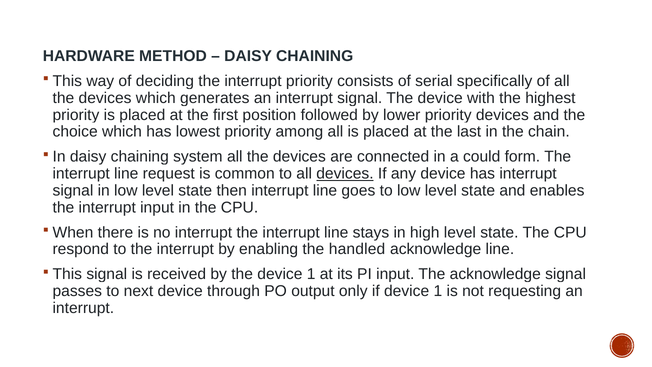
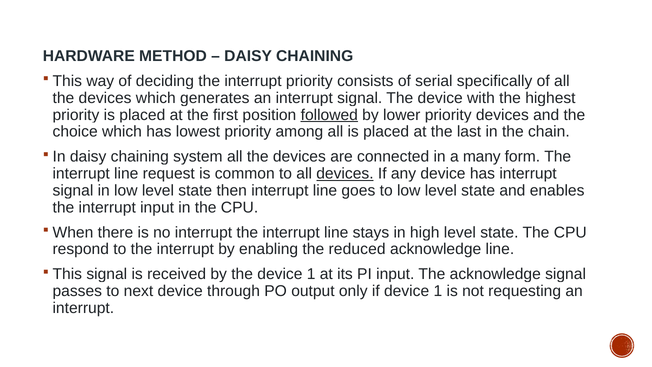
followed underline: none -> present (329, 115)
could: could -> many (482, 157)
handled: handled -> reduced (357, 249)
